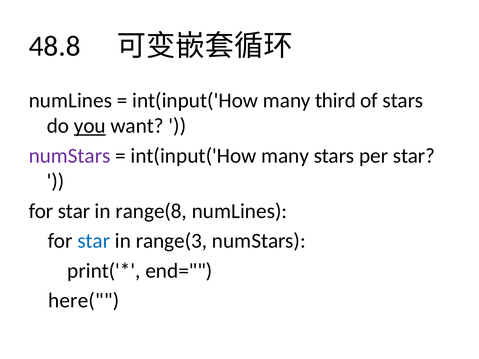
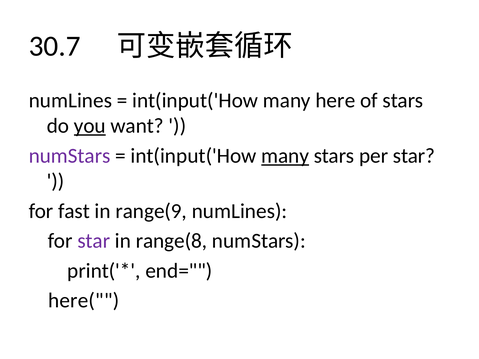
48.8: 48.8 -> 30.7 (55, 46)
third: third -> here (335, 100)
many underline: none -> present (285, 156)
star: star -> fast (74, 211)
range(8: range(8 -> range(9 (151, 211)
star colour: blue -> purple (94, 241)
range(3: range(3 -> range(8 (171, 241)
